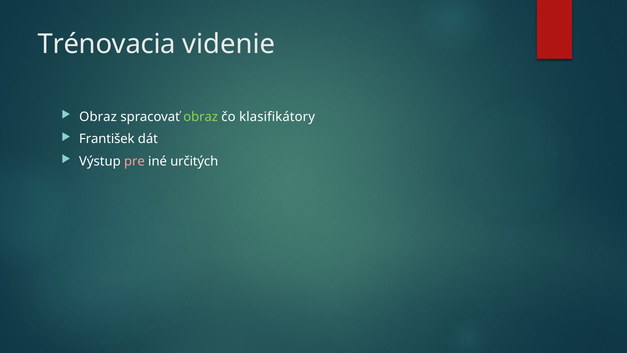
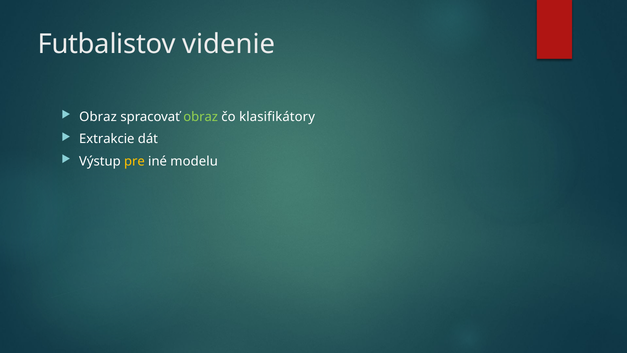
Trénovacia: Trénovacia -> Futbalistov (107, 44)
František: František -> Extrakcie (107, 139)
pre colour: pink -> yellow (134, 161)
určitých: určitých -> modelu (194, 161)
